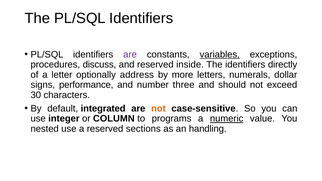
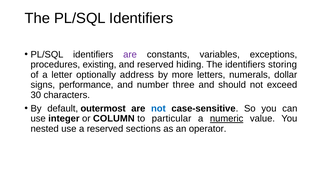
variables underline: present -> none (220, 54)
discuss: discuss -> existing (99, 65)
inside: inside -> hiding (190, 65)
directly: directly -> storing (283, 65)
integrated: integrated -> outermost (103, 109)
not colour: orange -> blue (158, 109)
programs: programs -> particular (172, 119)
handling: handling -> operator (208, 129)
